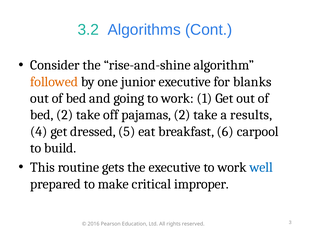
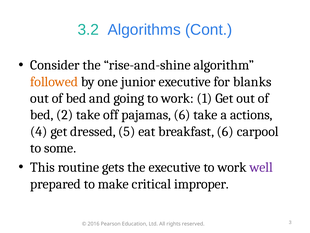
pajamas 2: 2 -> 6 (182, 115)
results: results -> actions (251, 115)
build: build -> some (60, 148)
well colour: blue -> purple (261, 167)
